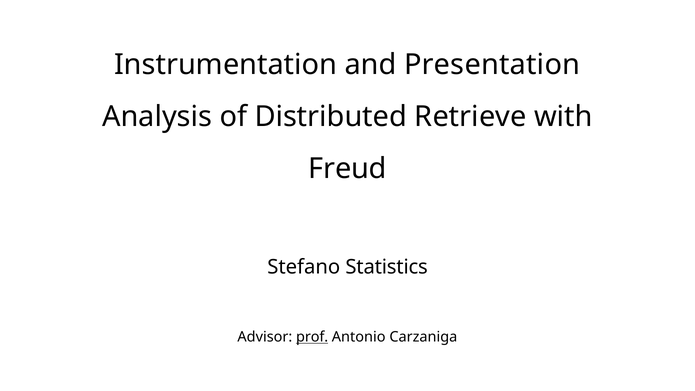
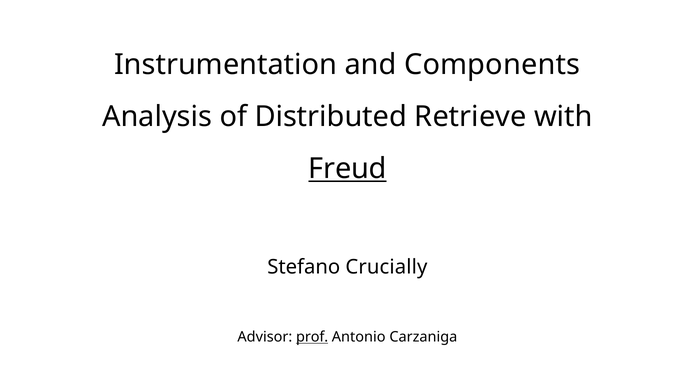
Presentation: Presentation -> Components (492, 65)
Freud underline: none -> present (348, 169)
Statistics: Statistics -> Crucially (386, 267)
